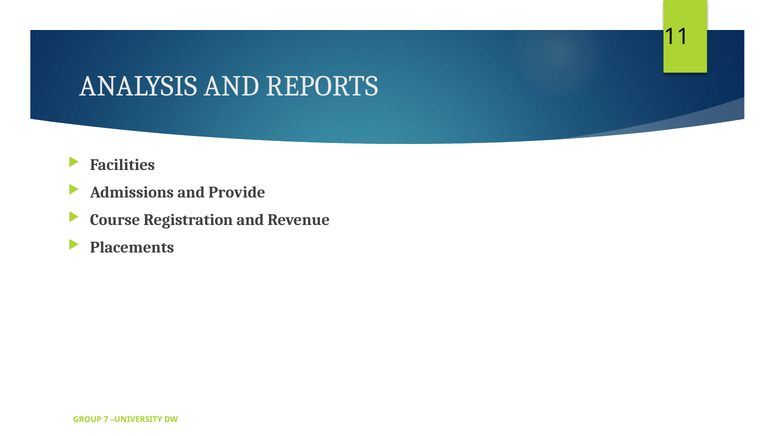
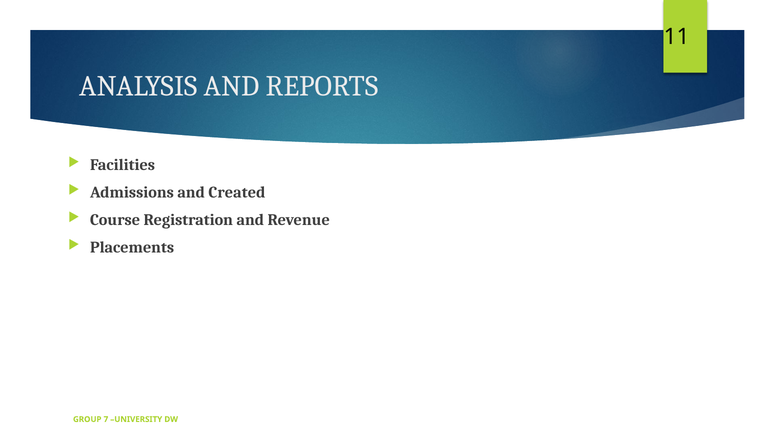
Provide: Provide -> Created (237, 193)
